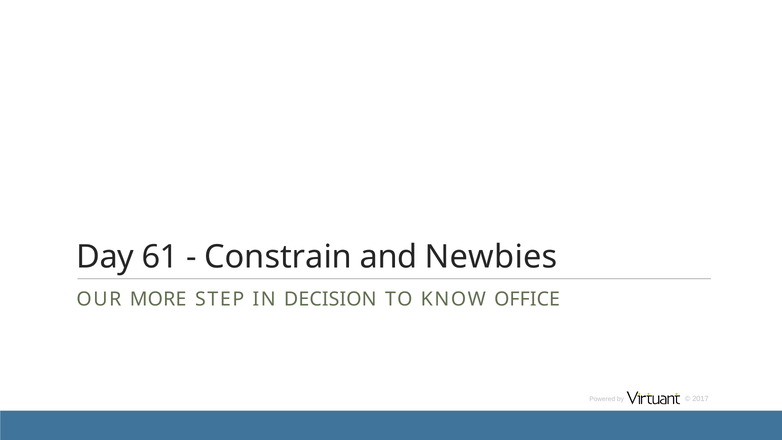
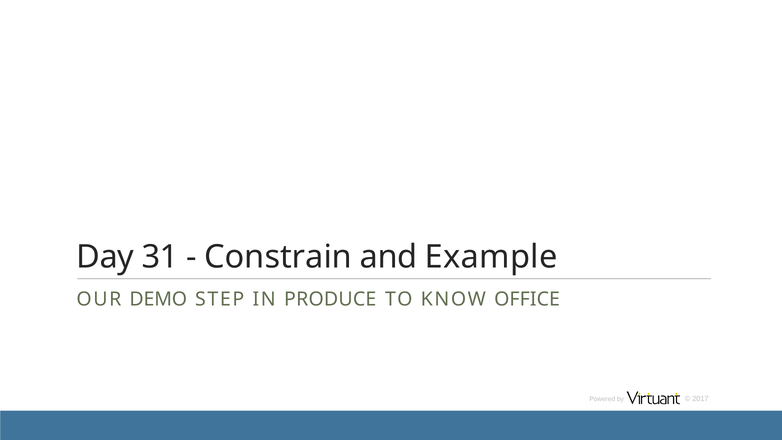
61: 61 -> 31 (160, 257)
Newbies: Newbies -> Example (491, 257)
MORE: MORE -> DEMO (158, 299)
DECISION: DECISION -> PRODUCE (330, 299)
